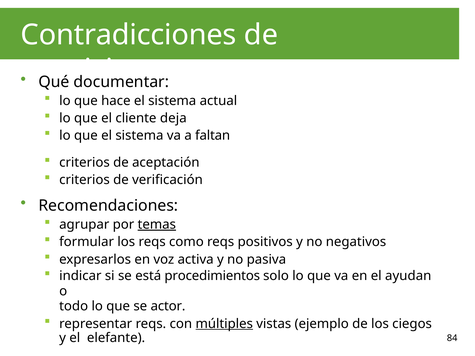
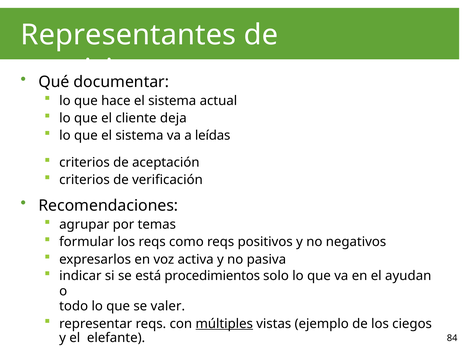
Contradicciones: Contradicciones -> Representantes (128, 35)
faltan: faltan -> leídas (213, 136)
temas underline: present -> none (157, 225)
actor: actor -> valer (168, 306)
